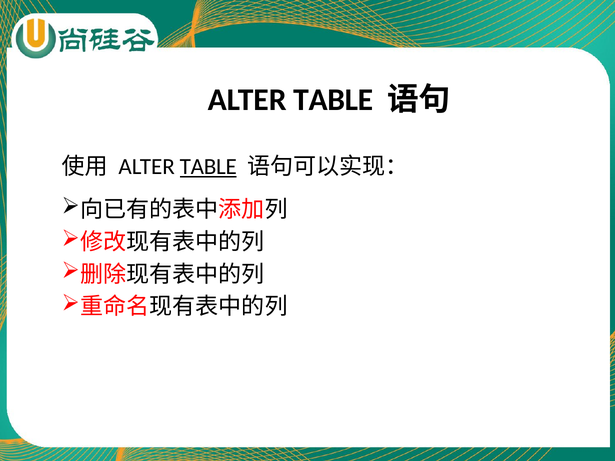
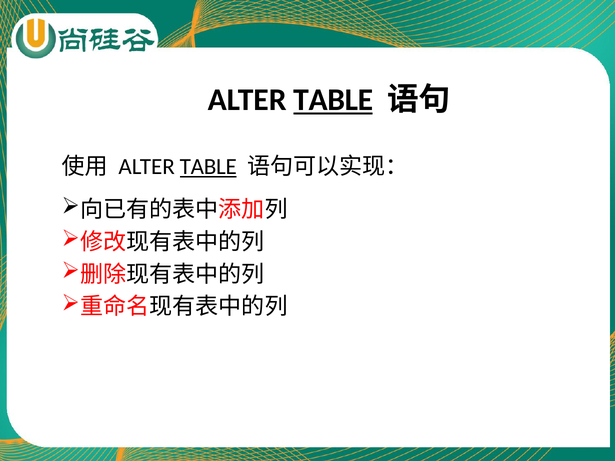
TABLE underline: none -> present (333, 100)
